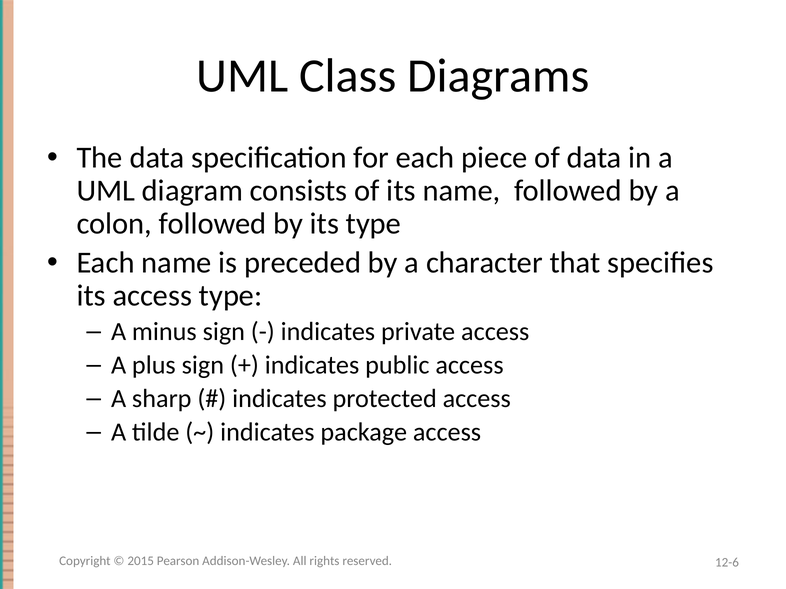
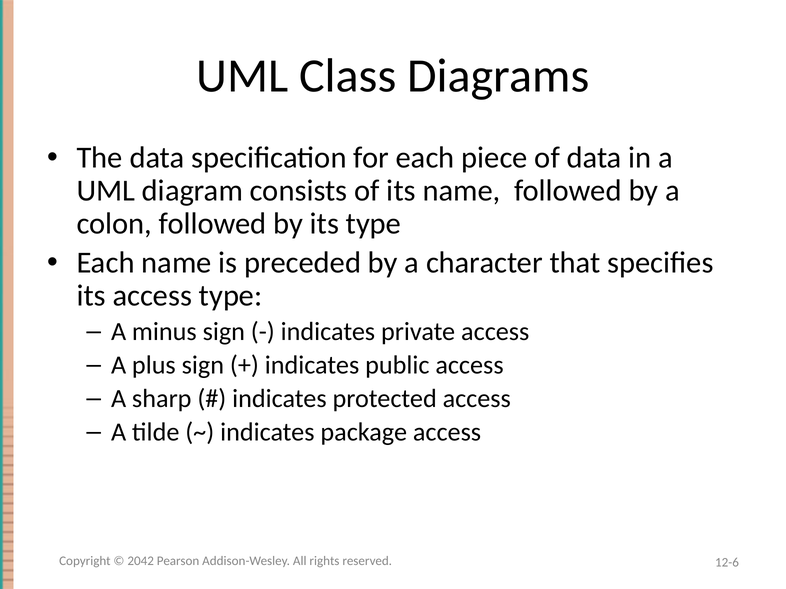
2015: 2015 -> 2042 (141, 562)
